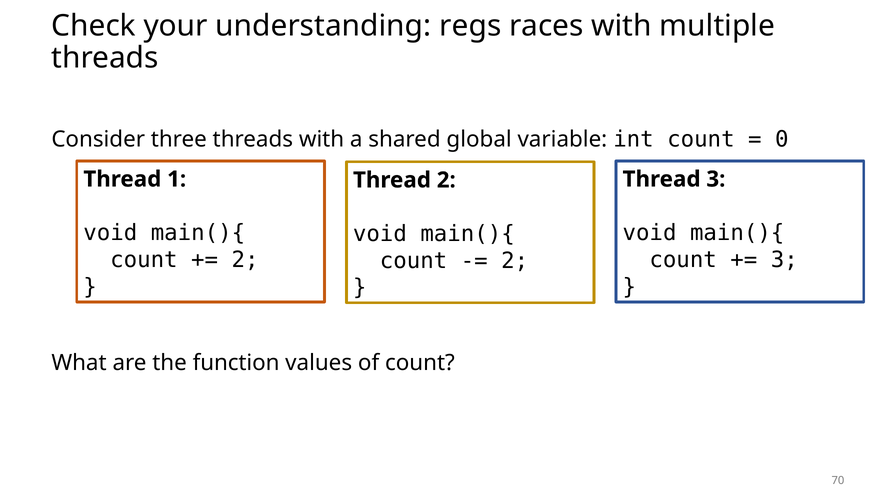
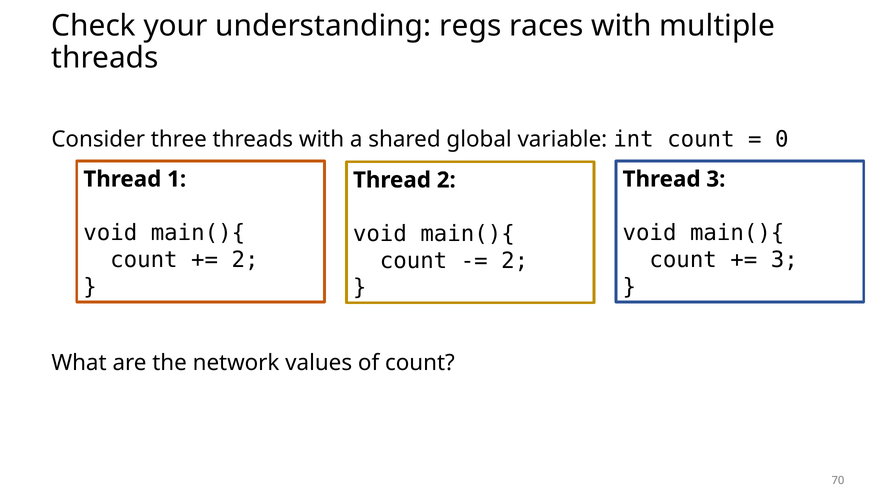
function: function -> network (236, 363)
